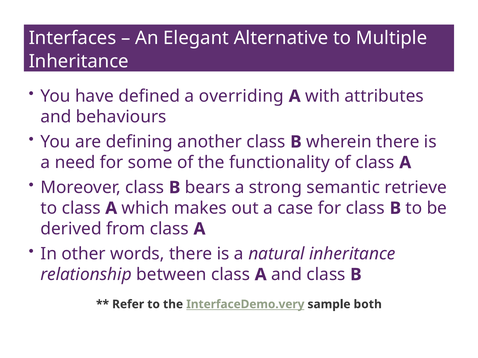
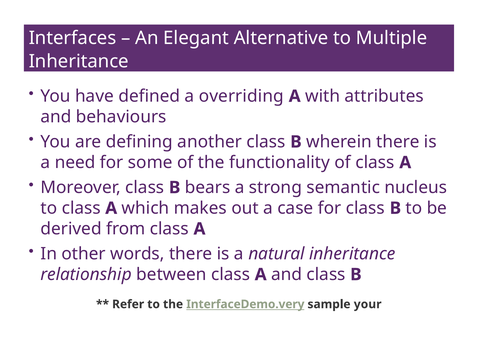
retrieve: retrieve -> nucleus (416, 188)
both: both -> your (368, 305)
